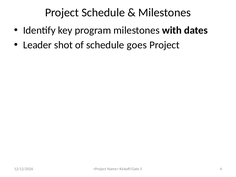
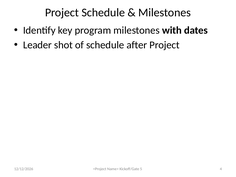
goes: goes -> after (137, 45)
